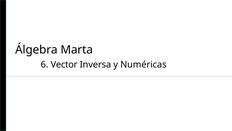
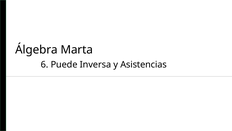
Vector: Vector -> Puede (64, 64)
Numéricas: Numéricas -> Asistencias (144, 64)
